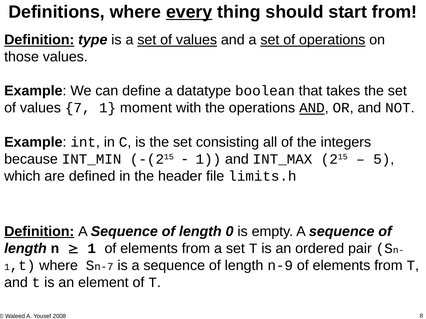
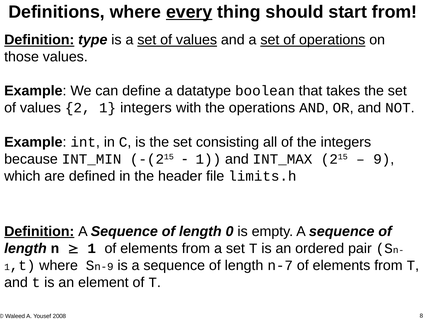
7: 7 -> 2 (78, 108)
1 moment: moment -> integers (146, 108)
AND underline: present -> none (312, 108)
5: 5 -> 9 (382, 159)
n-7: n-7 -> n-9 (104, 267)
n-9: n-9 -> n-7 (280, 266)
